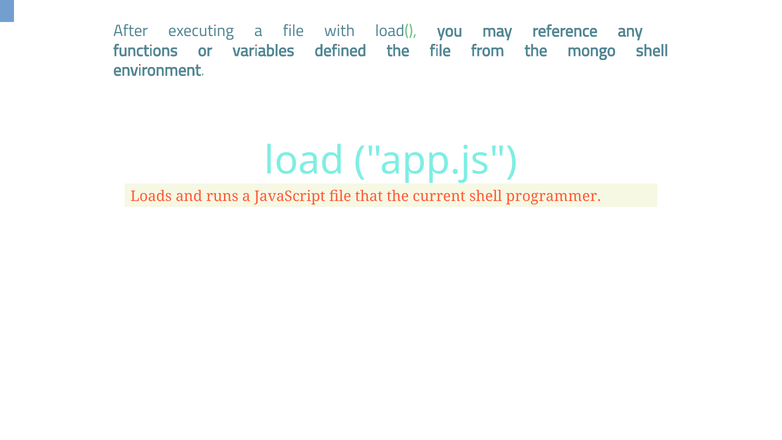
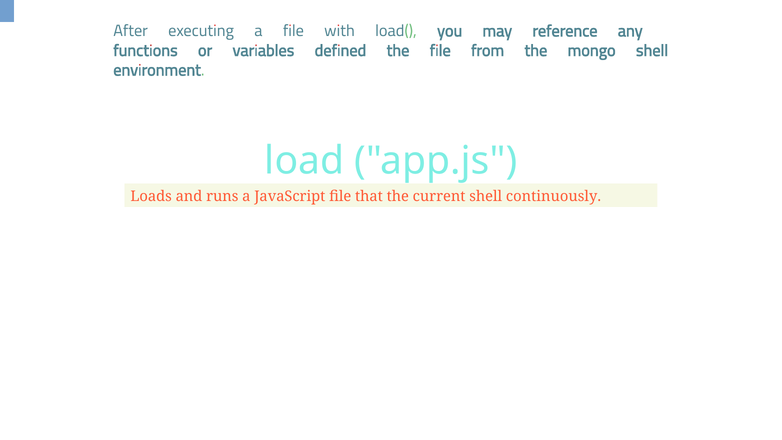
programmer: programmer -> continuously (553, 196)
